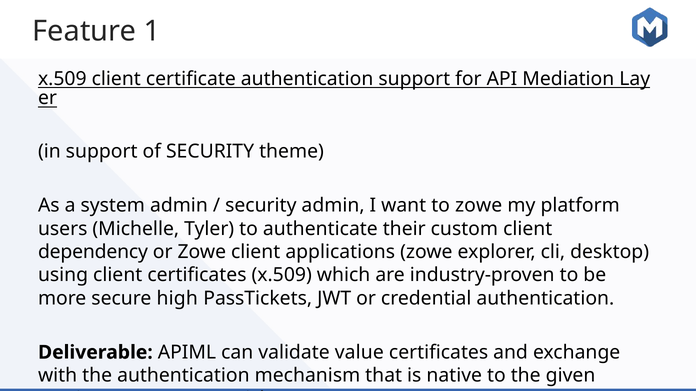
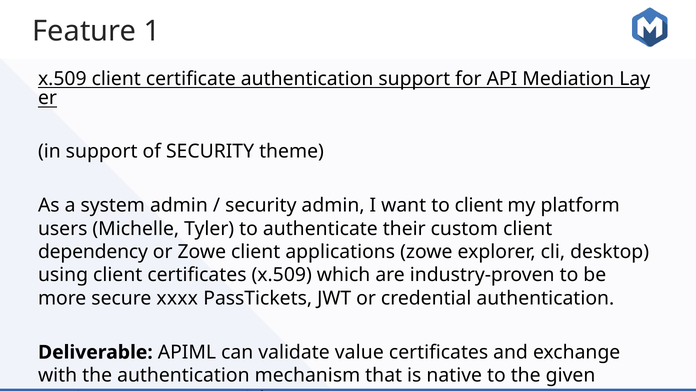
to zowe: zowe -> client (479, 206)
high: high -> xxxx (177, 299)
